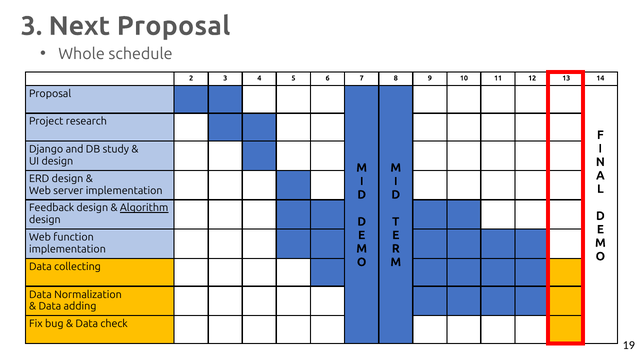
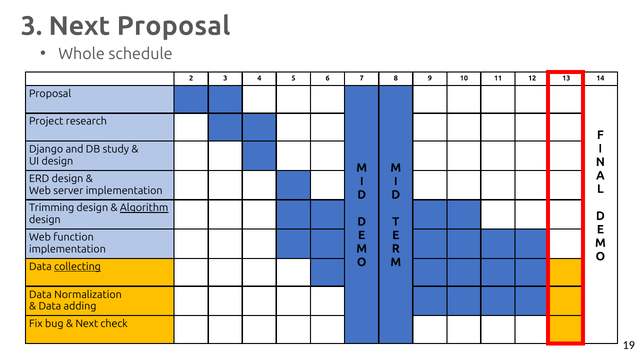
Feedback: Feedback -> Trimming (52, 208)
collecting underline: none -> present (78, 267)
Data: Data -> Next (87, 324)
